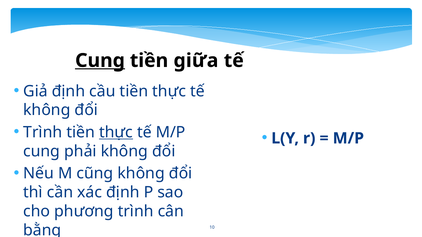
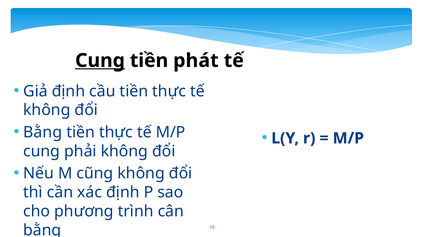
giữa: giữa -> phát (196, 61)
Trình: Trình -> Bằng (43, 132)
thực underline: present -> none (116, 132)
